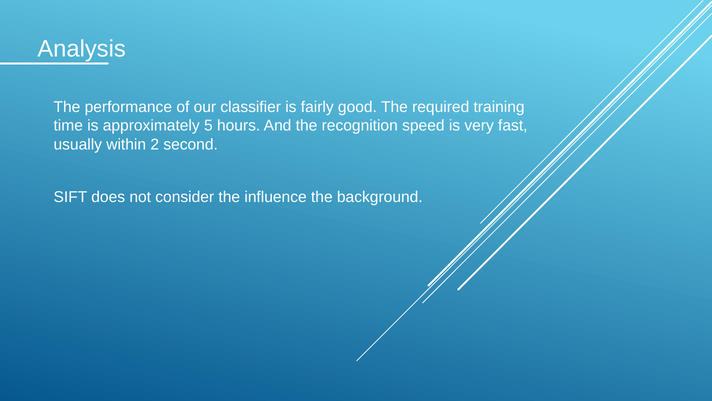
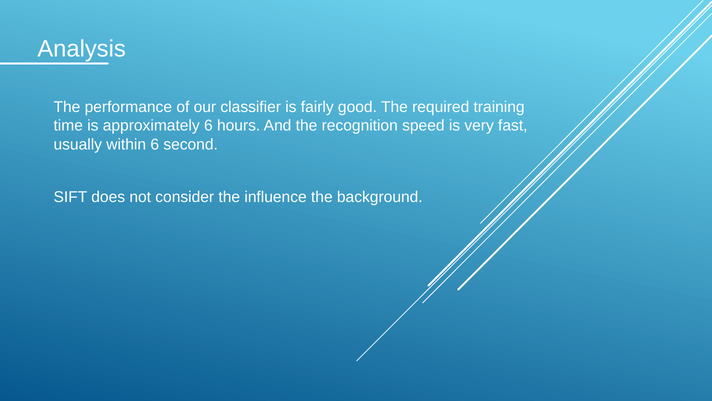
approximately 5: 5 -> 6 (208, 126)
within 2: 2 -> 6 (155, 144)
